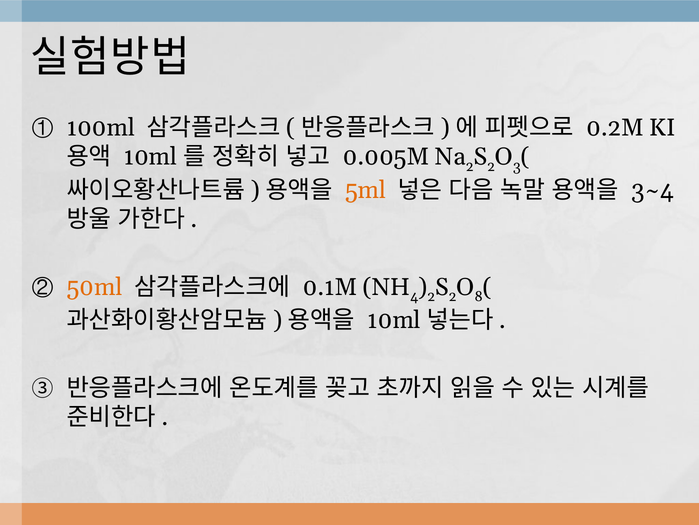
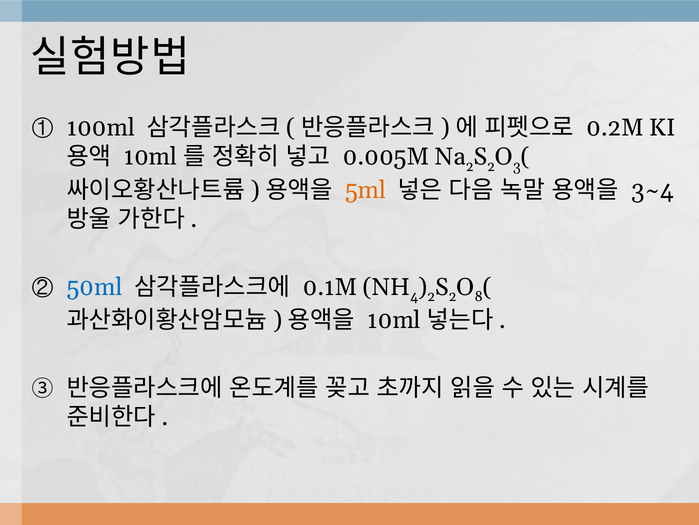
50ml colour: orange -> blue (95, 287)
